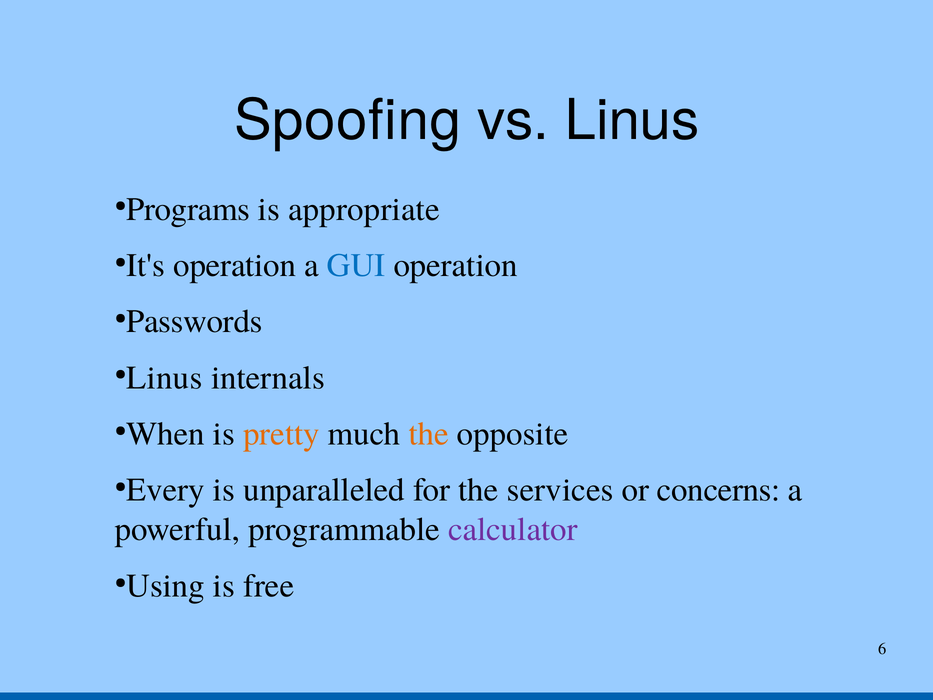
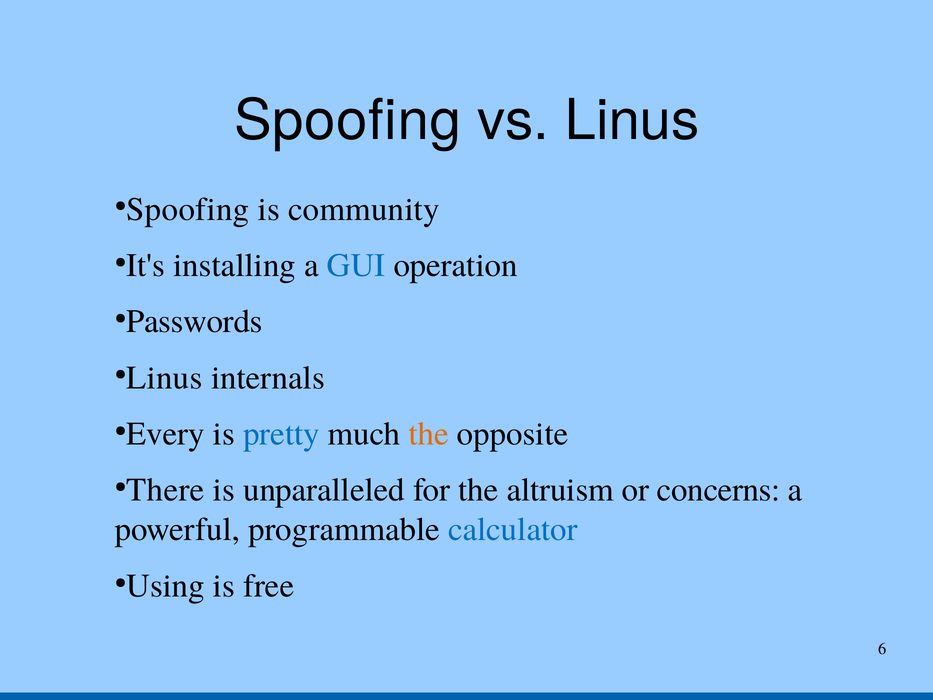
Programs: Programs -> Spoofing (188, 209)
appropriate: appropriate -> community (364, 209)
It's operation: operation -> installing (235, 265)
When: When -> Every (166, 434)
pretty colour: orange -> blue (281, 434)
Every: Every -> There (165, 490)
services: services -> altruism (560, 490)
calculator colour: purple -> blue (513, 530)
